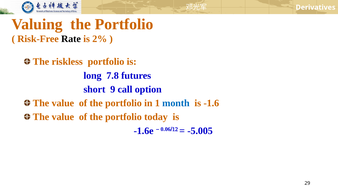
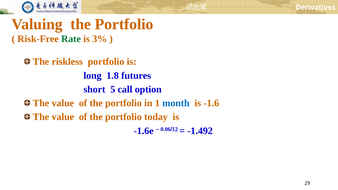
Rate colour: black -> green (71, 39)
2%: 2% -> 3% (100, 39)
7.8: 7.8 -> 1.8 (113, 76)
9: 9 -> 5 (113, 89)
-5.005: -5.005 -> -1.492 (200, 131)
